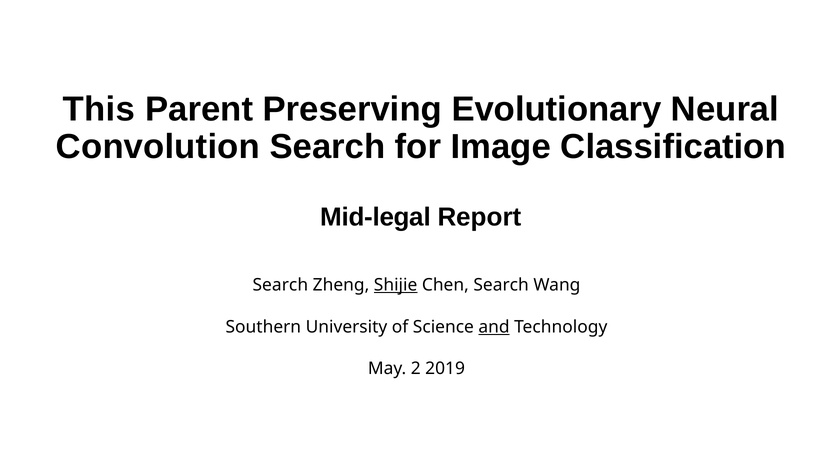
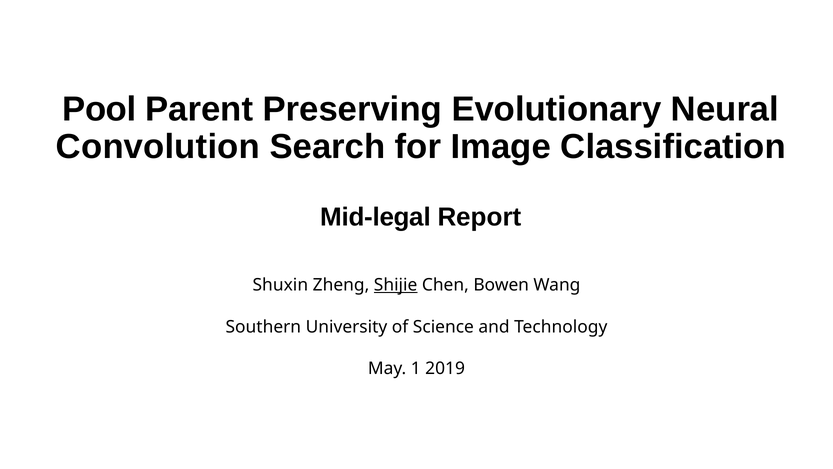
This: This -> Pool (99, 109)
Search: Search -> Shuxin (280, 285)
Chen Search: Search -> Bowen (501, 285)
and underline: present -> none (494, 327)
2: 2 -> 1 (416, 368)
